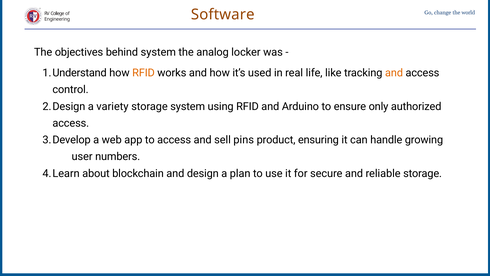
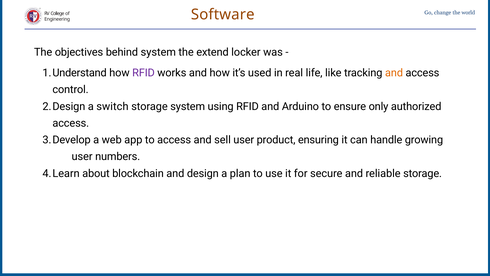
analog: analog -> extend (213, 52)
RFID colour: orange -> purple (144, 73)
variety: variety -> switch (112, 106)
sell pins: pins -> user (244, 140)
